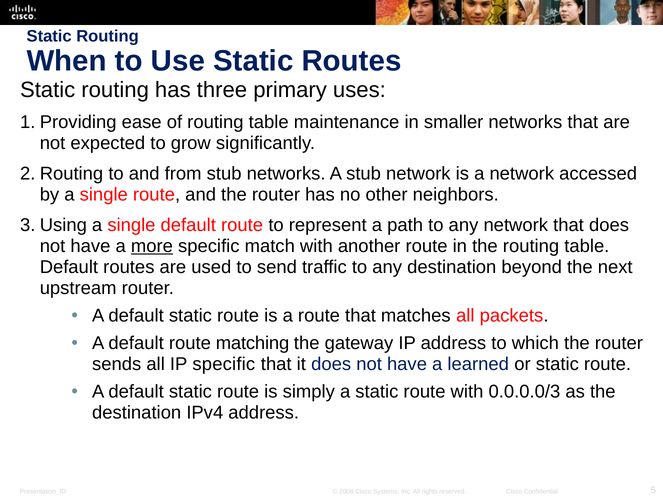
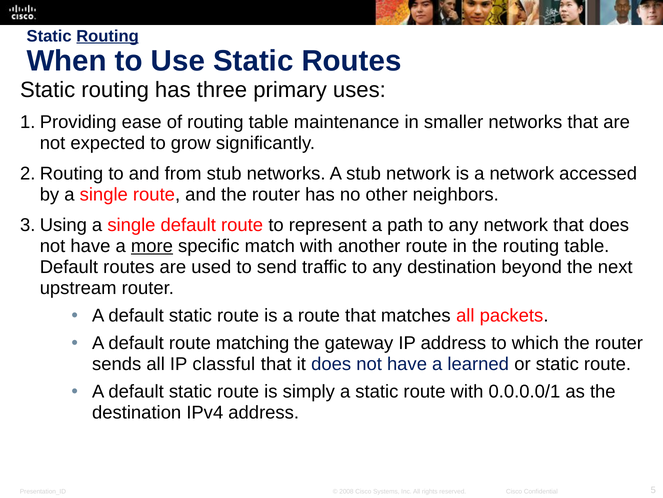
Routing underline: none -> present (108, 36)
IP specific: specific -> classful (224, 364)
0.0.0.0/3: 0.0.0.0/3 -> 0.0.0.0/1 (524, 391)
